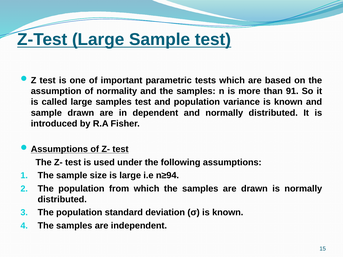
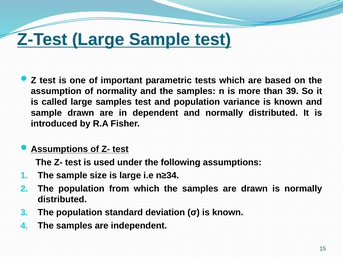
91: 91 -> 39 (292, 91)
n≥94: n≥94 -> n≥34 (167, 176)
